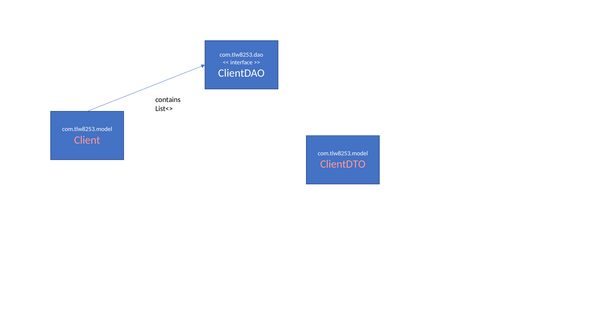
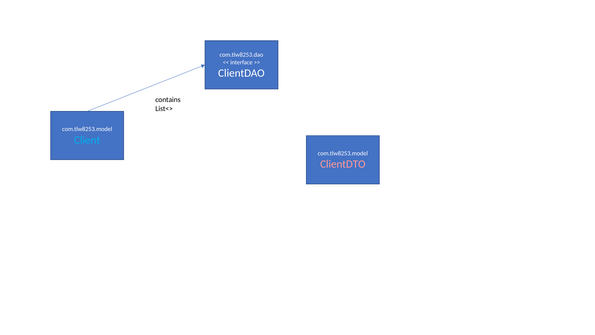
Client colour: pink -> light blue (87, 140)
